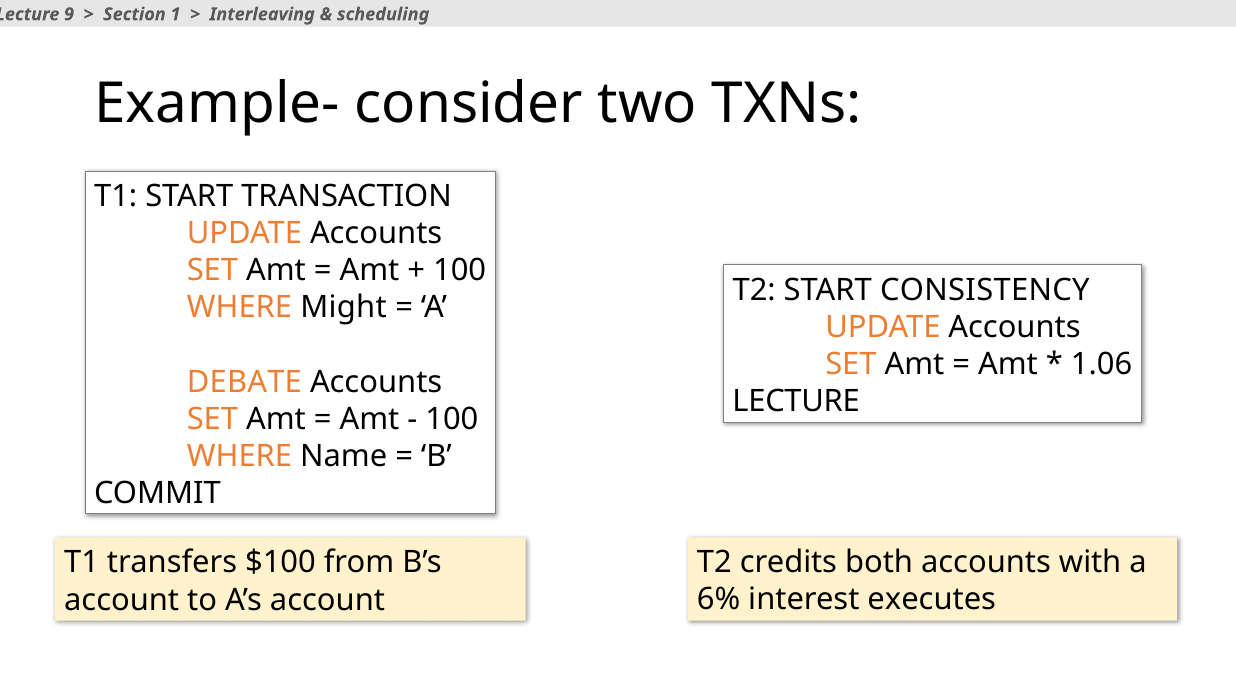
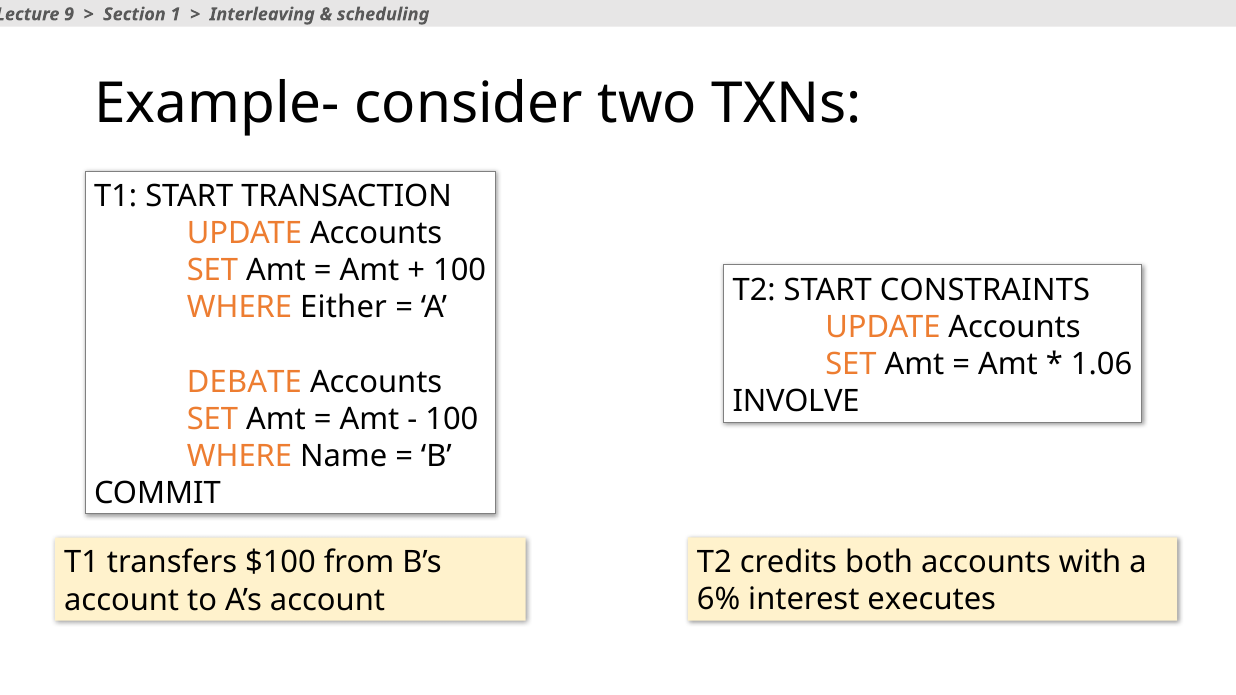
CONSISTENCY: CONSISTENCY -> CONSTRAINTS (985, 290)
Might: Might -> Either (344, 308)
LECTURE: LECTURE -> INVOLVE (796, 401)
